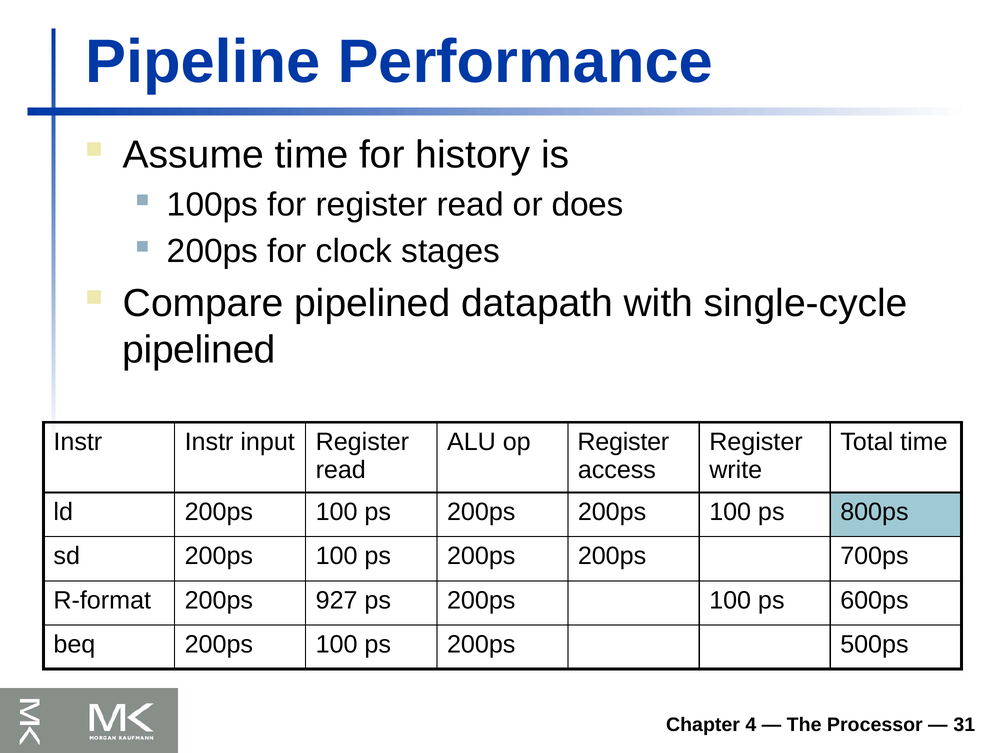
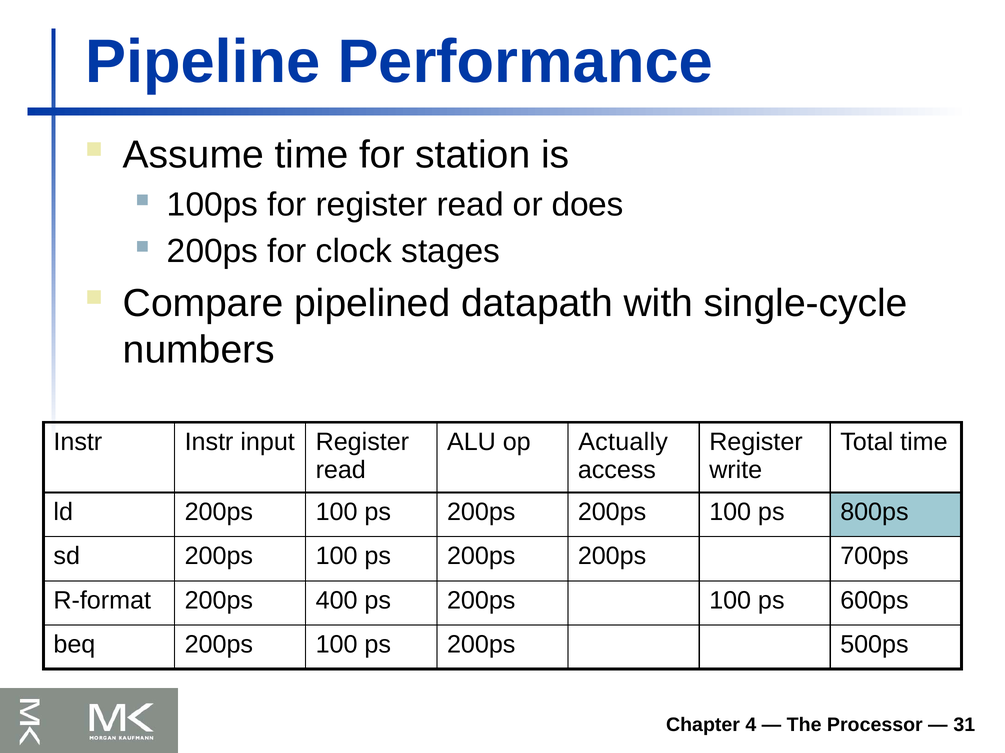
history: history -> station (473, 155)
pipelined: pipelined -> numbers (199, 350)
op Register: Register -> Actually (623, 442)
927: 927 -> 400 (337, 601)
